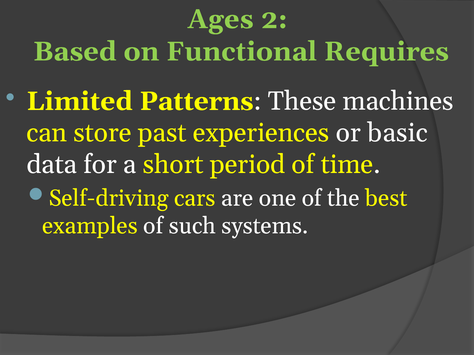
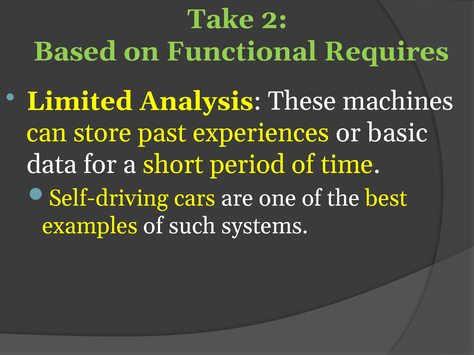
Ages: Ages -> Take (221, 19)
Patterns: Patterns -> Analysis (196, 101)
